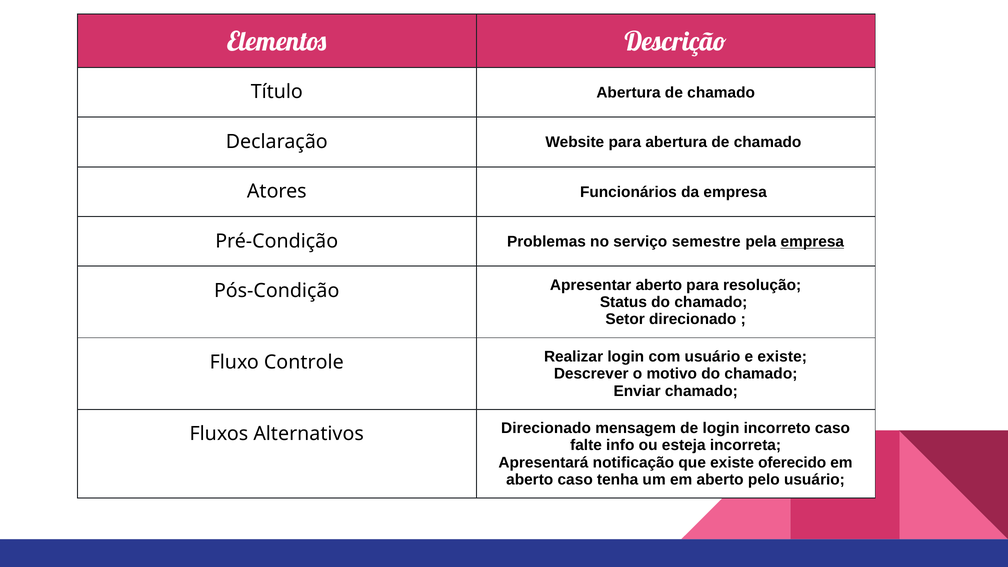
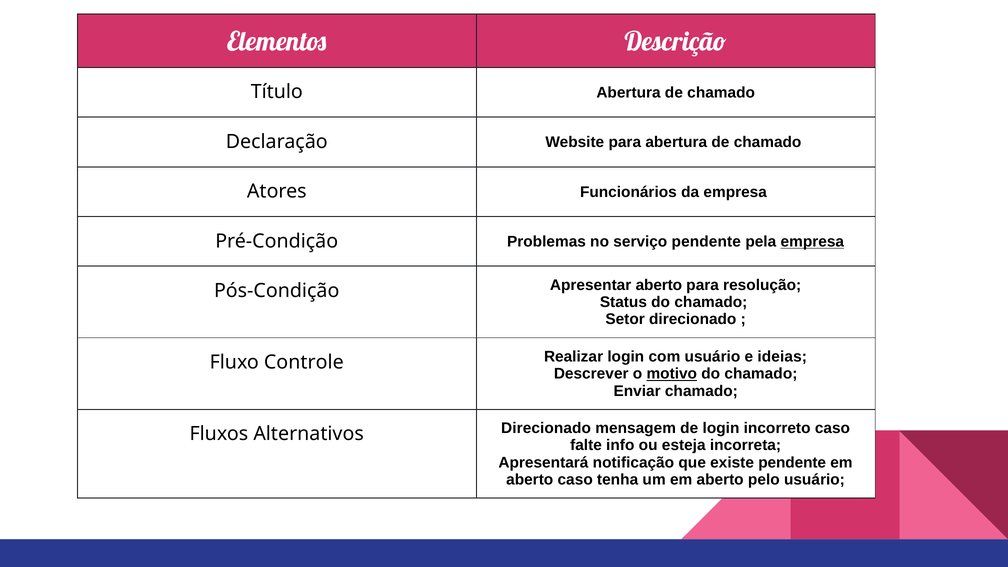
serviço semestre: semestre -> pendente (706, 242)
e existe: existe -> ideias (782, 357)
motivo underline: none -> present (672, 374)
existe oferecido: oferecido -> pendente (792, 462)
